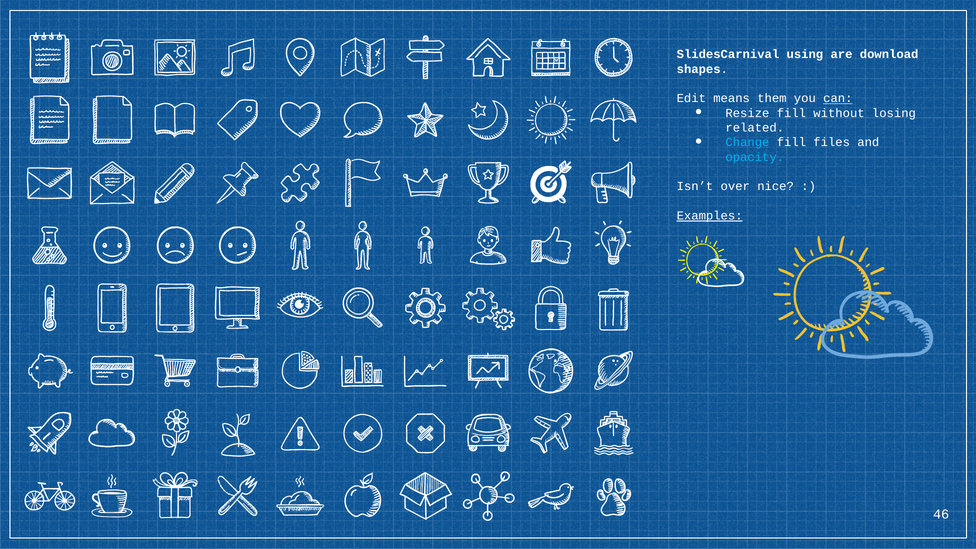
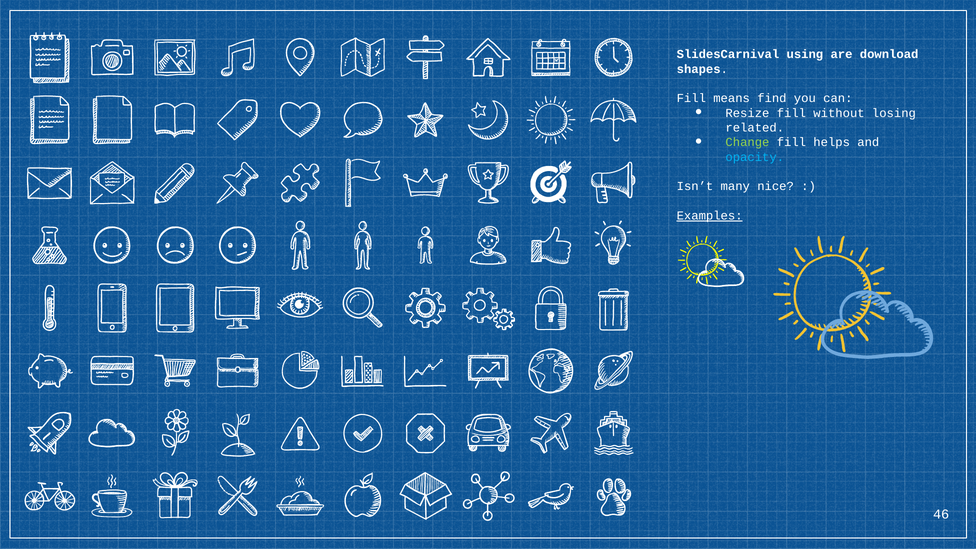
Edit: Edit -> Fill (691, 98)
them: them -> find (772, 98)
can underline: present -> none (838, 98)
Change colour: light blue -> light green (747, 142)
files: files -> helps (832, 142)
over: over -> many (735, 186)
